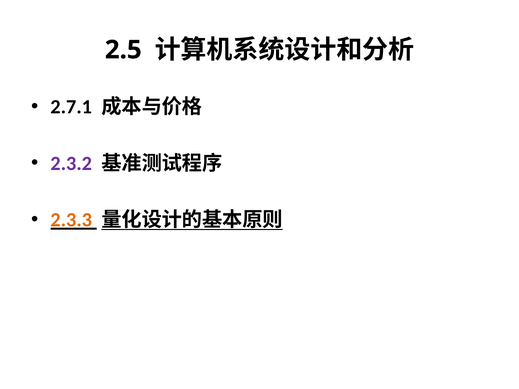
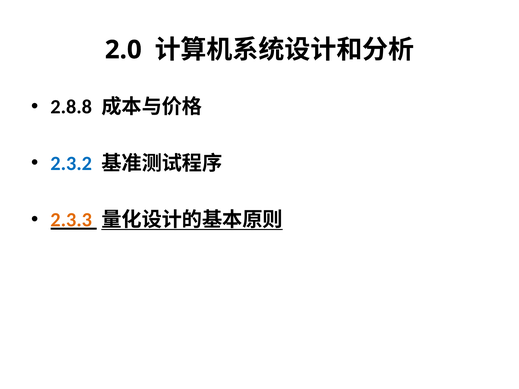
2.5: 2.5 -> 2.0 (123, 50)
2.7.1: 2.7.1 -> 2.8.8 (71, 107)
2.3.2 colour: purple -> blue (71, 164)
